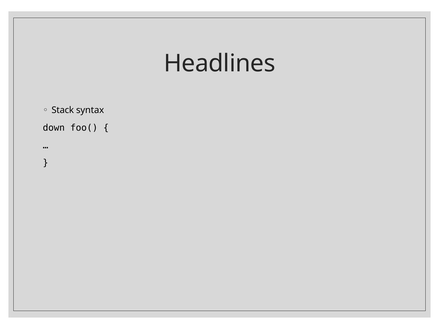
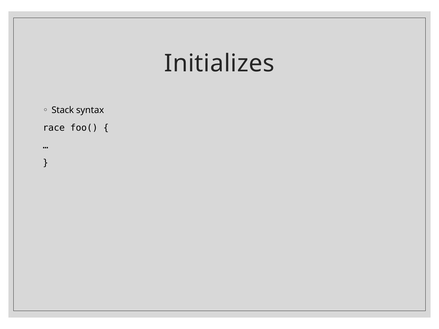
Headlines: Headlines -> Initializes (219, 64)
down: down -> race (54, 128)
